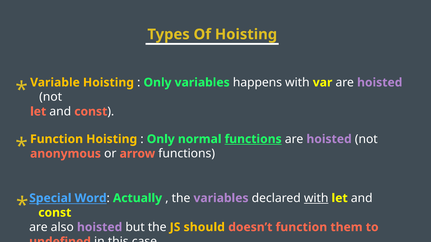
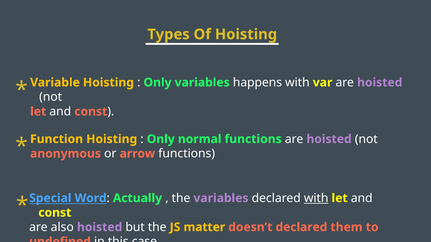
functions underline: present -> none (253, 139)
should: should -> matter (204, 228)
doesn’t function: function -> declared (301, 228)
